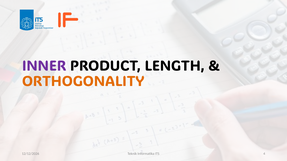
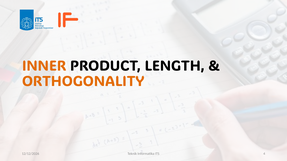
INNER colour: purple -> orange (44, 66)
